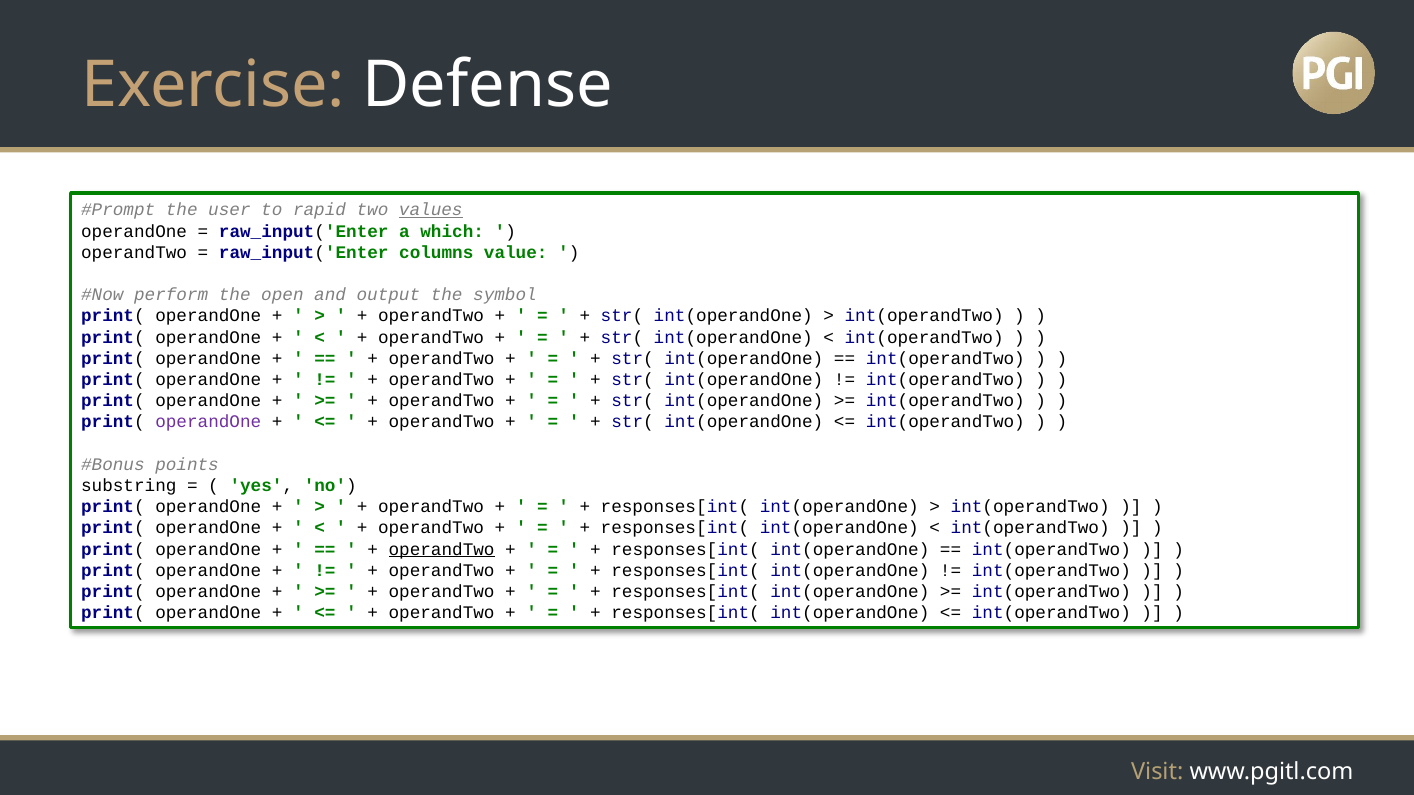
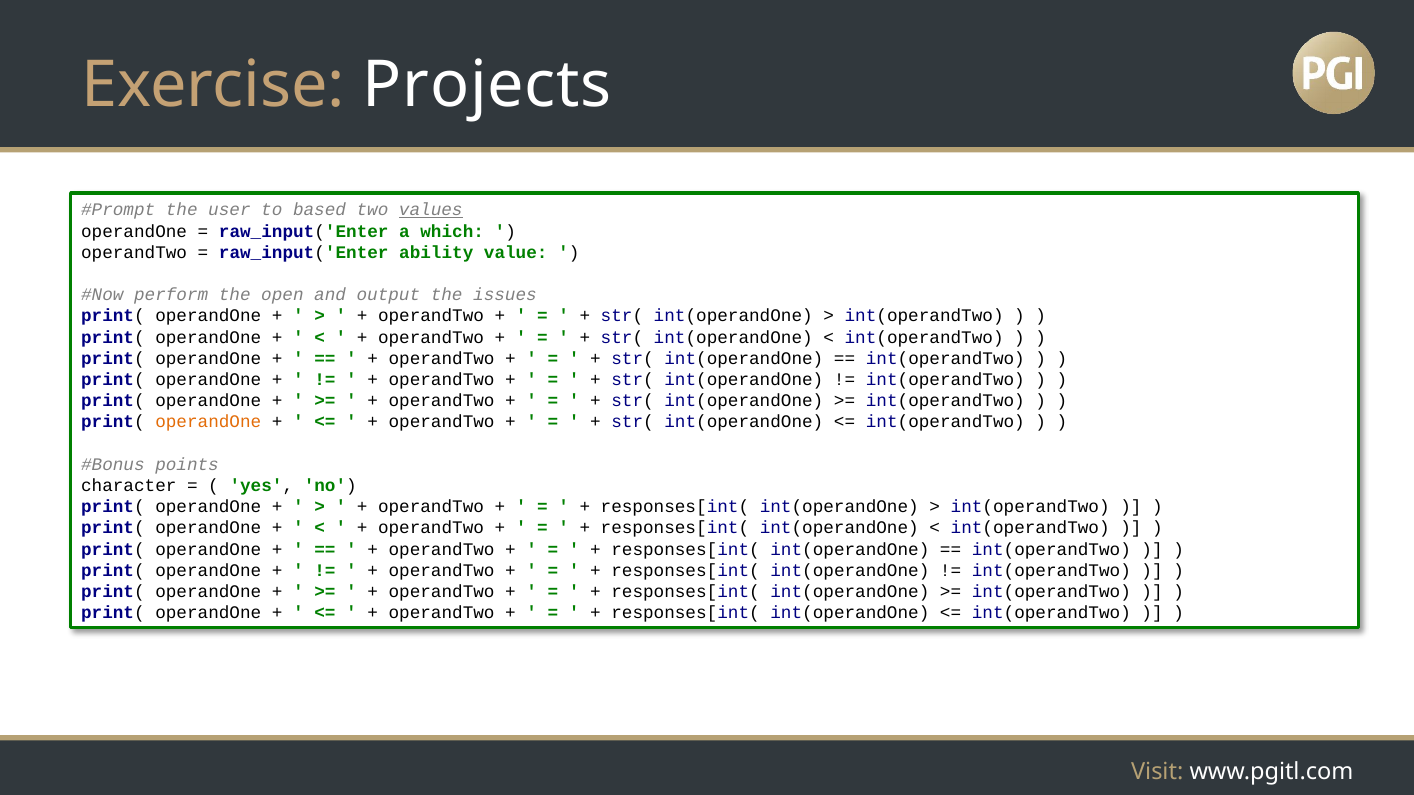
Defense: Defense -> Projects (487, 85)
rapid: rapid -> based (320, 210)
columns: columns -> ability (436, 253)
symbol: symbol -> issues (505, 295)
operandOne colour: purple -> orange (208, 422)
substring: substring -> character (129, 486)
operandTwo underline: present -> none (442, 550)
